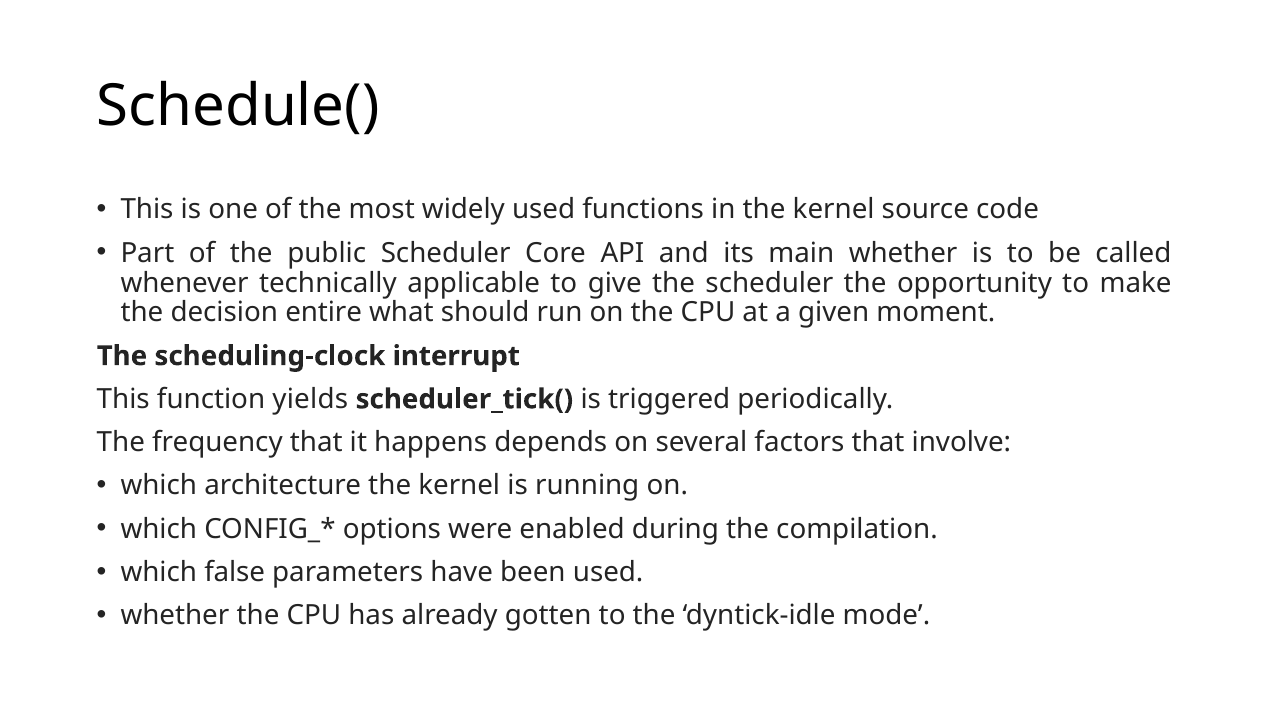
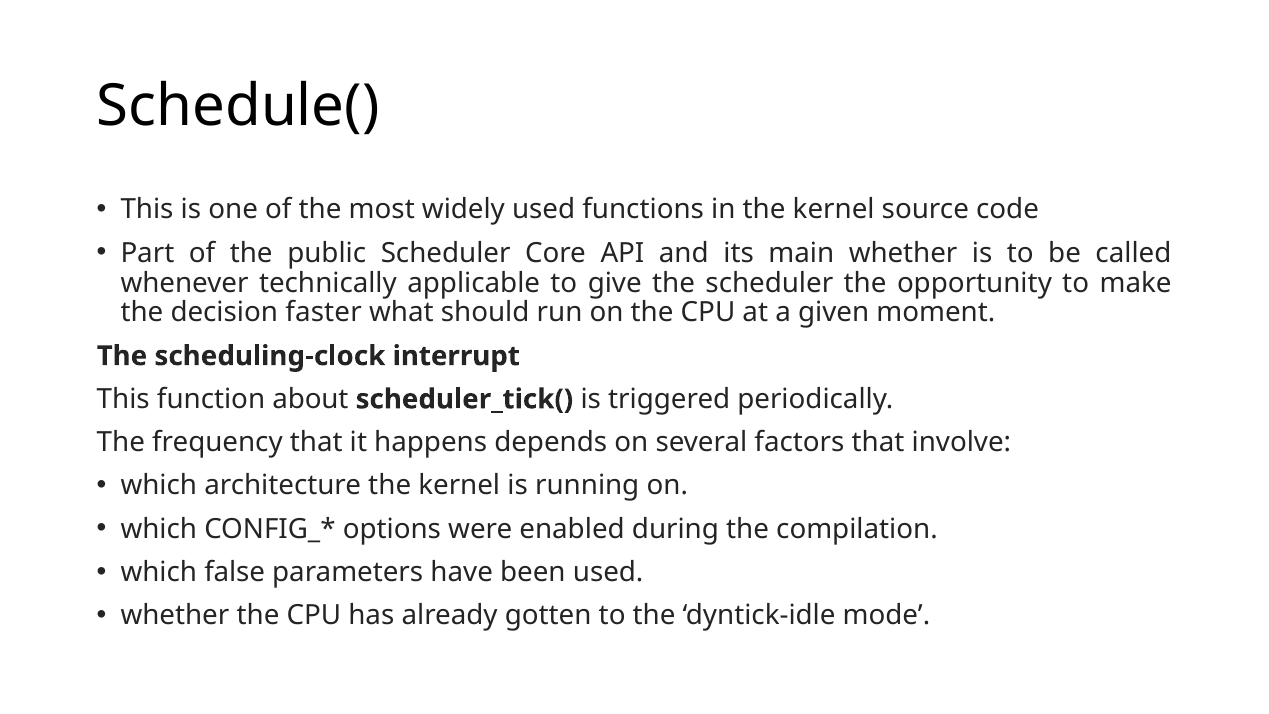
entire: entire -> faster (324, 313)
yields: yields -> about (310, 399)
